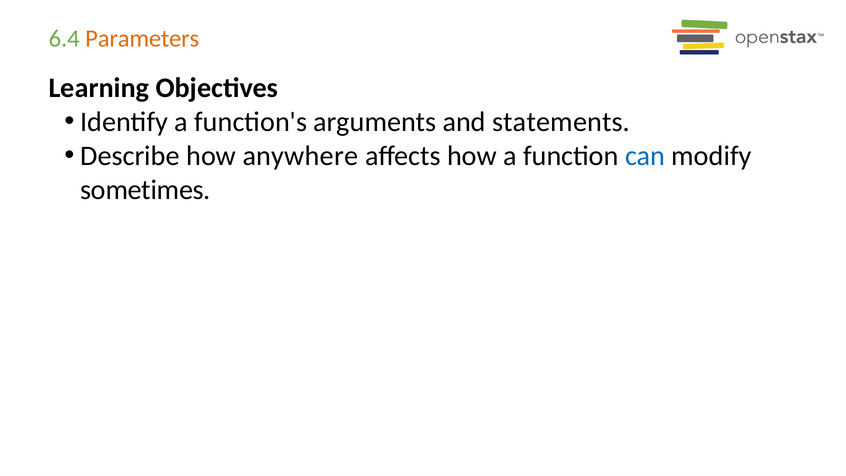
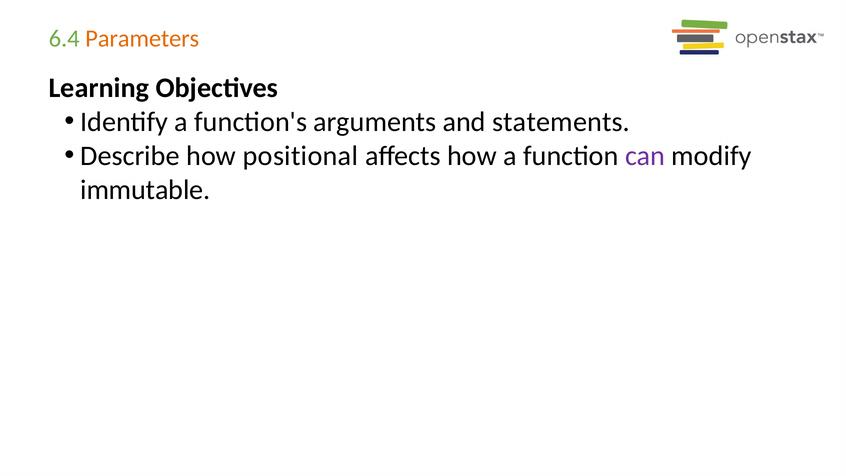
anywhere: anywhere -> positional (300, 156)
can colour: blue -> purple (645, 156)
sometimes: sometimes -> immutable (145, 190)
